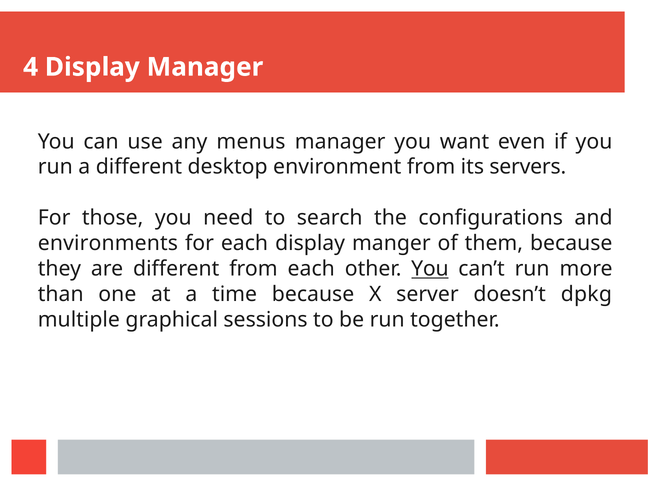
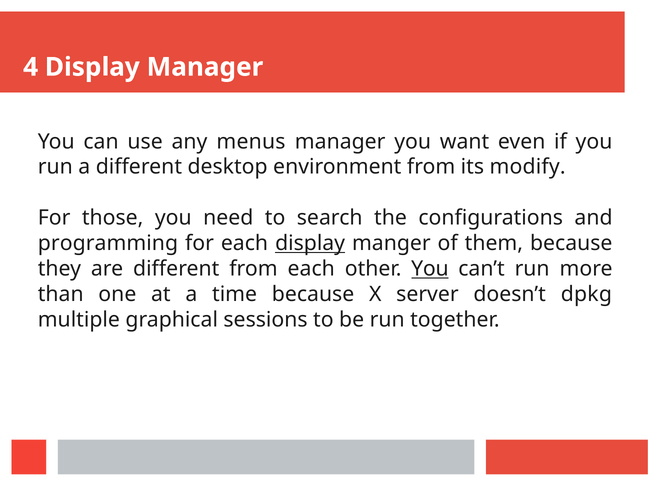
servers: servers -> modify (528, 167)
environments: environments -> programming (108, 243)
display underline: none -> present (310, 243)
